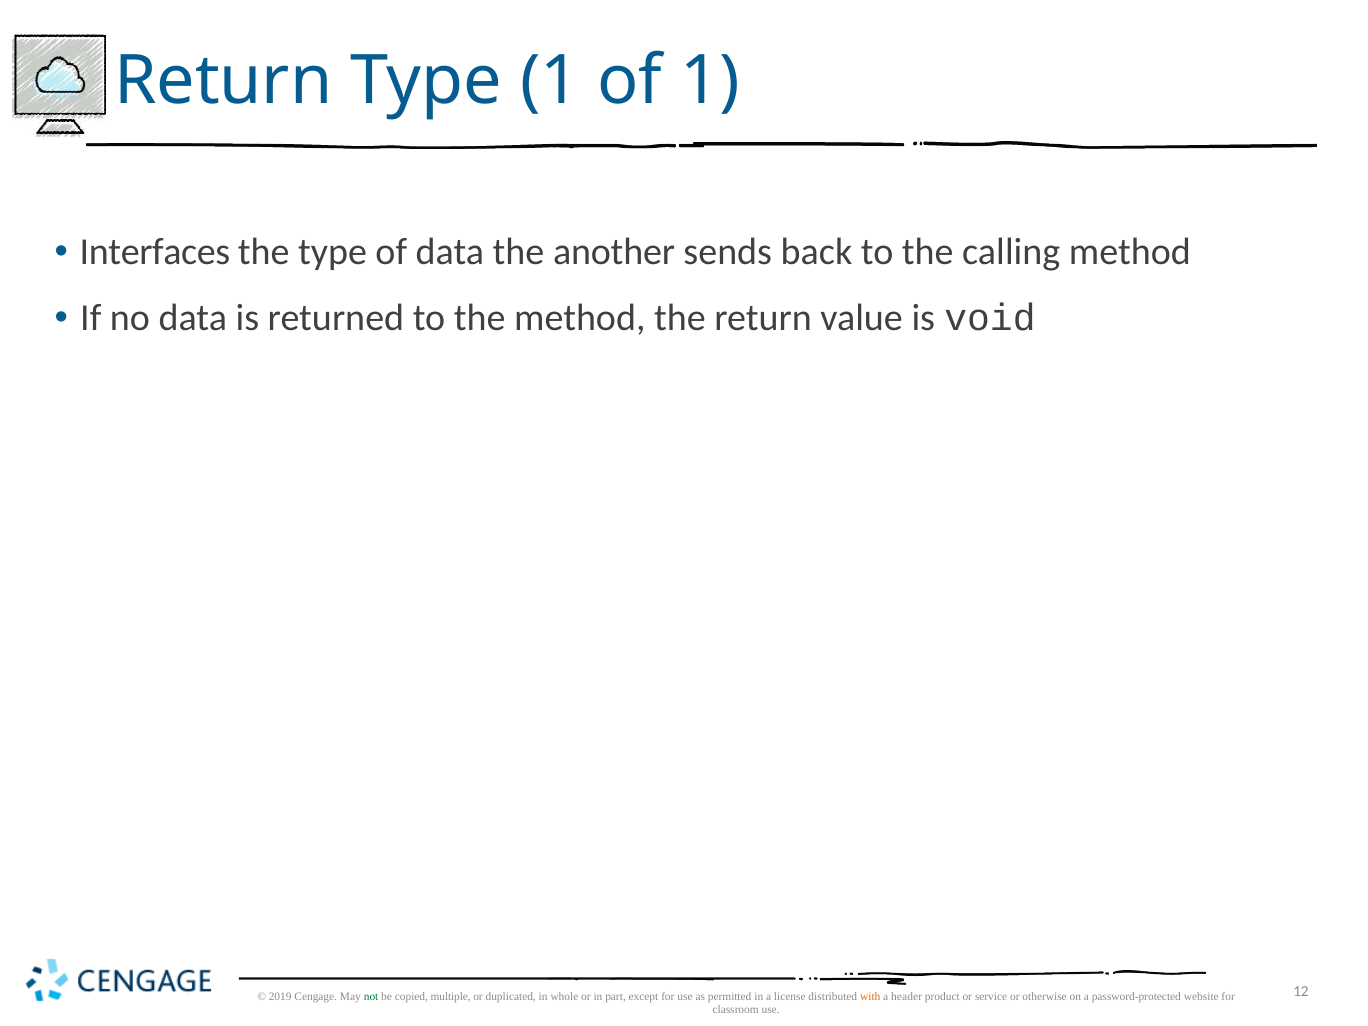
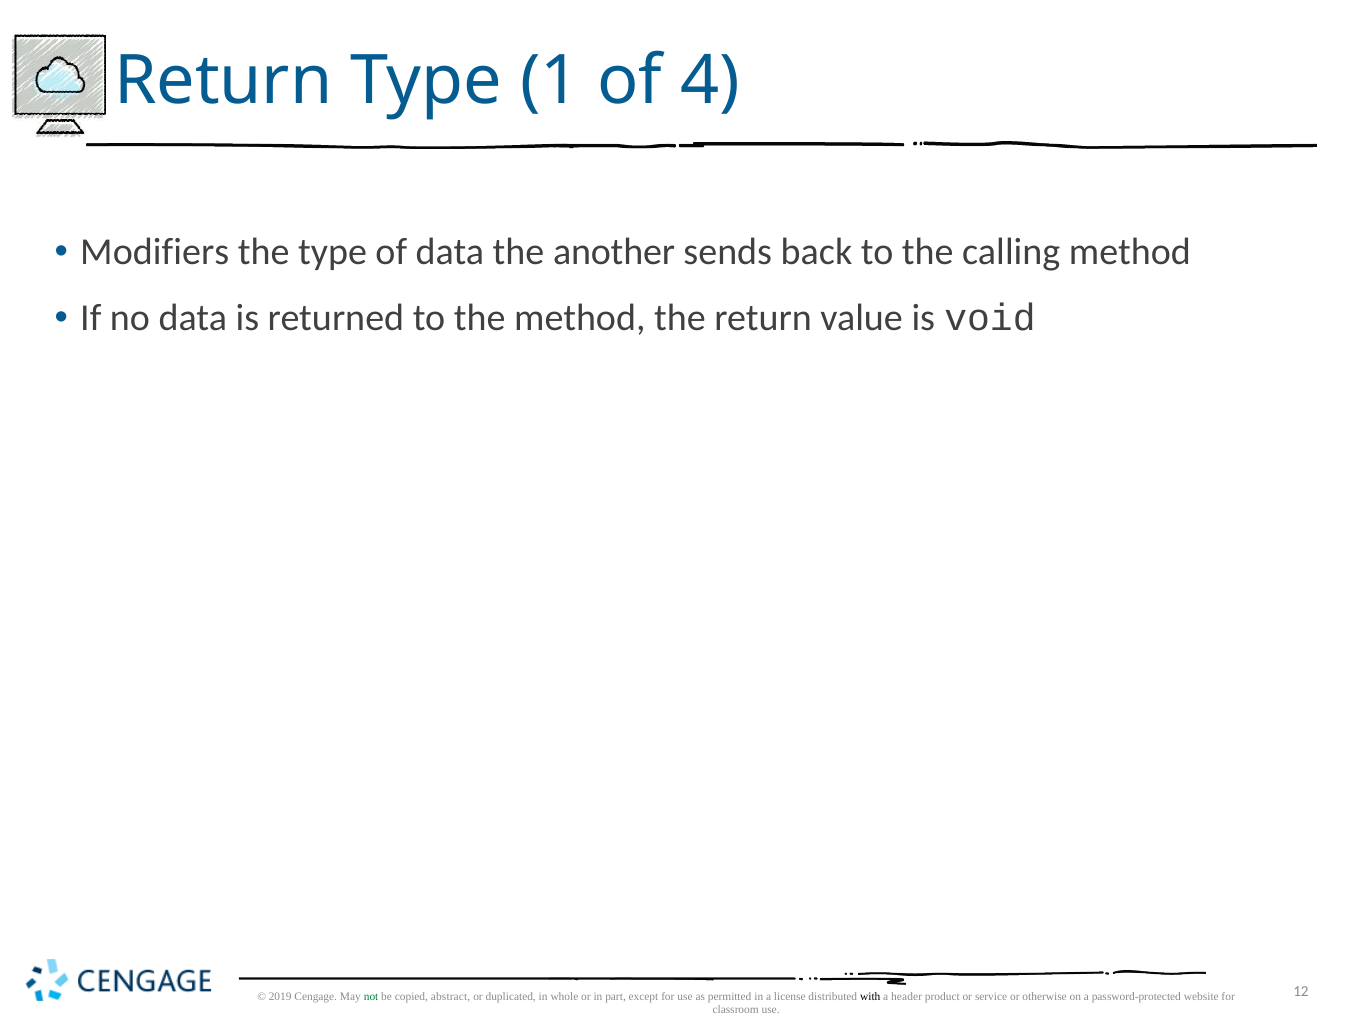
of 1: 1 -> 4 (710, 81)
Interfaces: Interfaces -> Modifiers (155, 252)
multiple: multiple -> abstract (451, 996)
with colour: orange -> black (870, 996)
